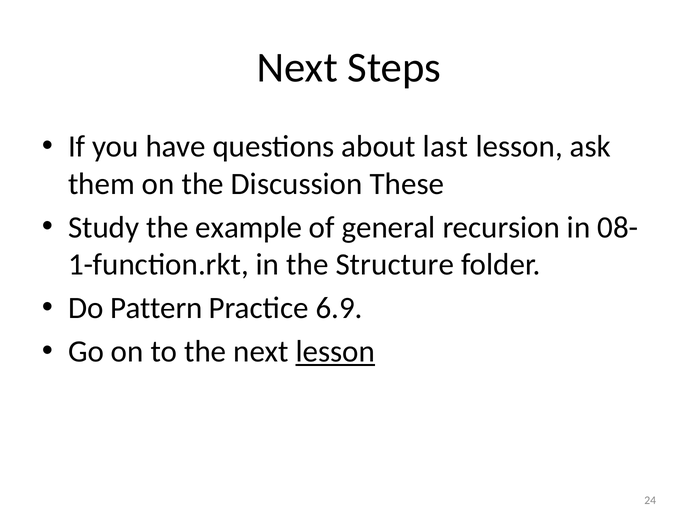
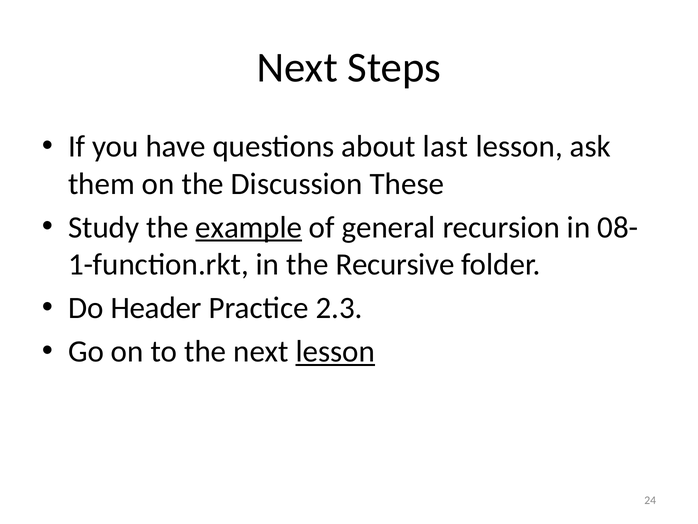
example underline: none -> present (249, 227)
Structure: Structure -> Recursive (395, 264)
Pattern: Pattern -> Header (156, 308)
6.9: 6.9 -> 2.3 (339, 308)
